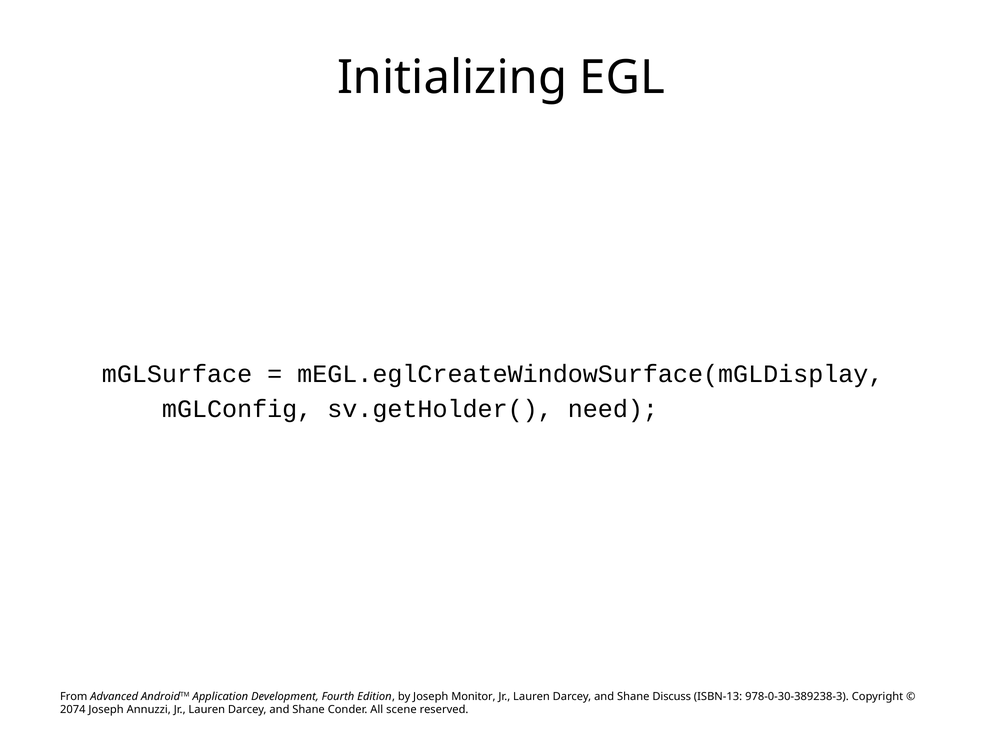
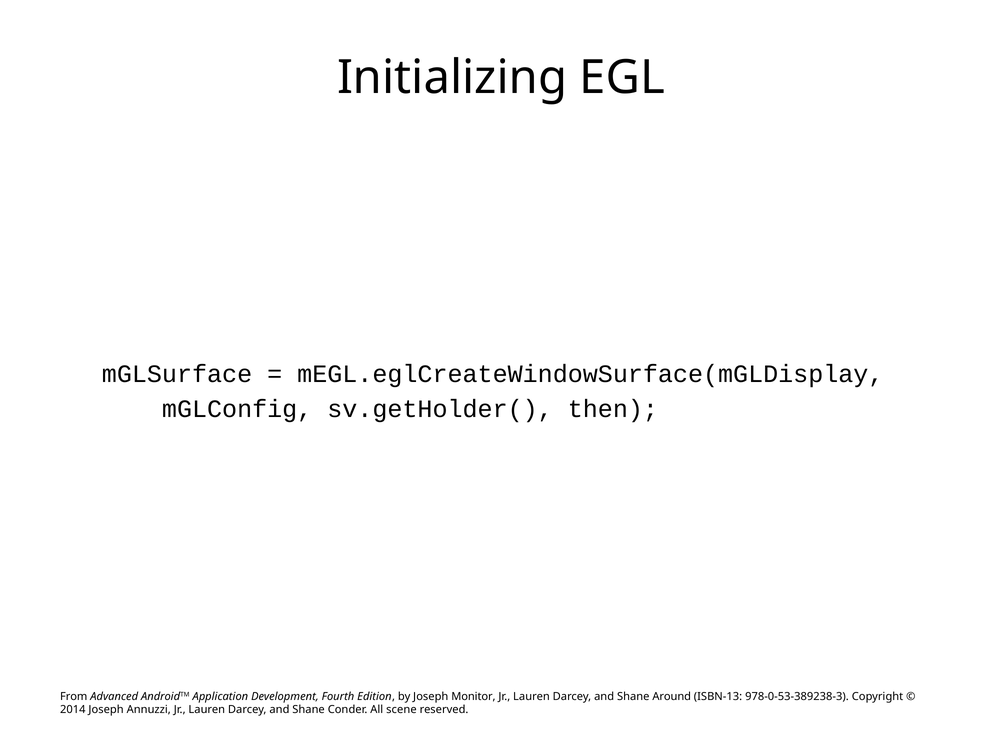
need: need -> then (613, 409)
Discuss: Discuss -> Around (672, 697)
978-0-30-389238-3: 978-0-30-389238-3 -> 978-0-53-389238-3 (797, 697)
2074: 2074 -> 2014 (73, 710)
